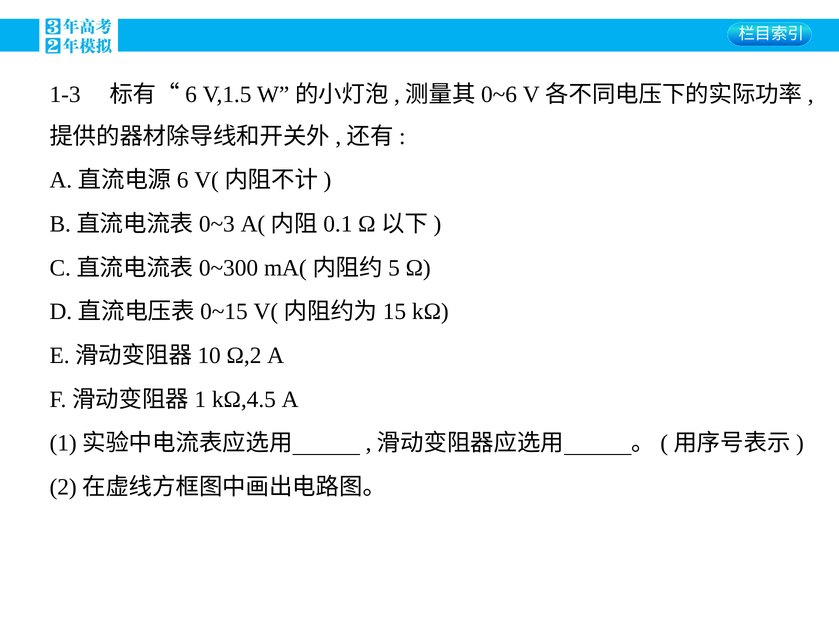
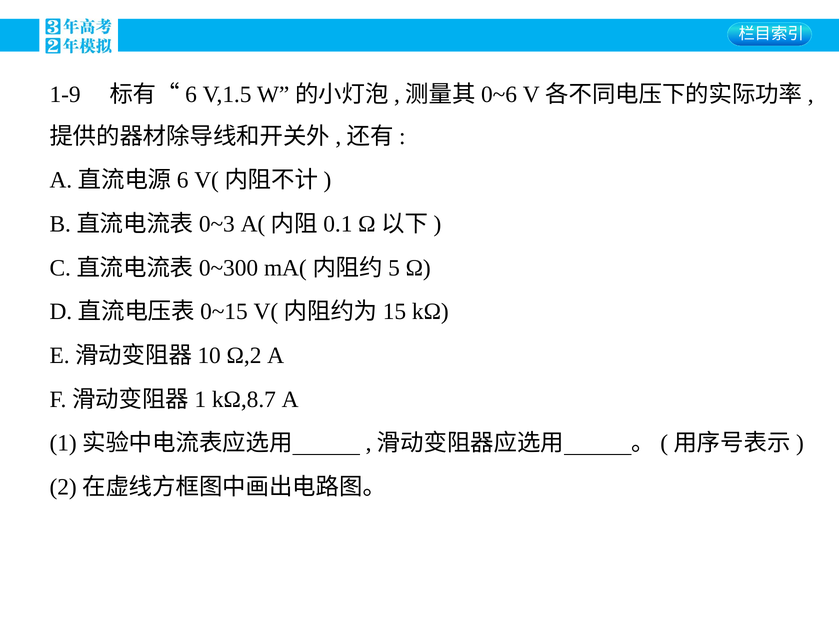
1-3: 1-3 -> 1-9 (65, 94)
kΩ,4.5: kΩ,4.5 -> kΩ,8.7 (244, 400)
